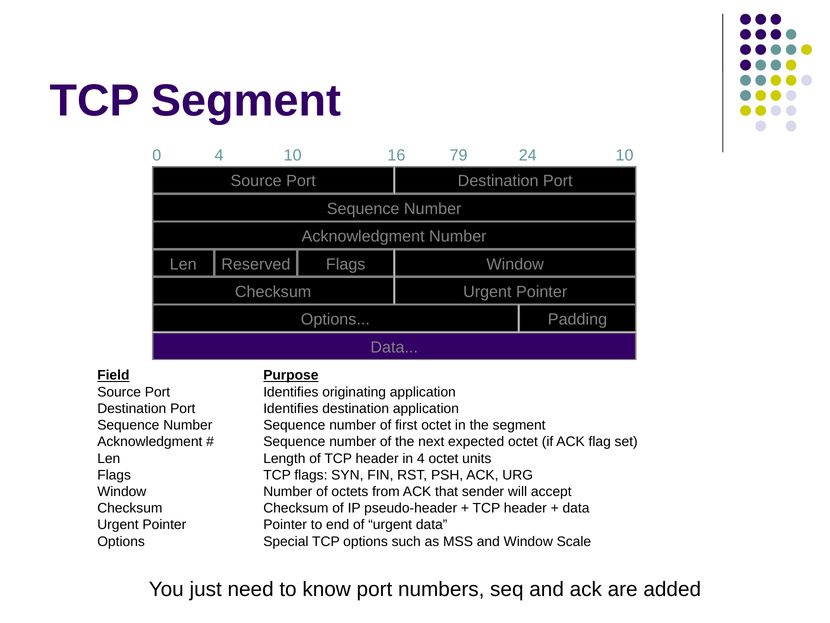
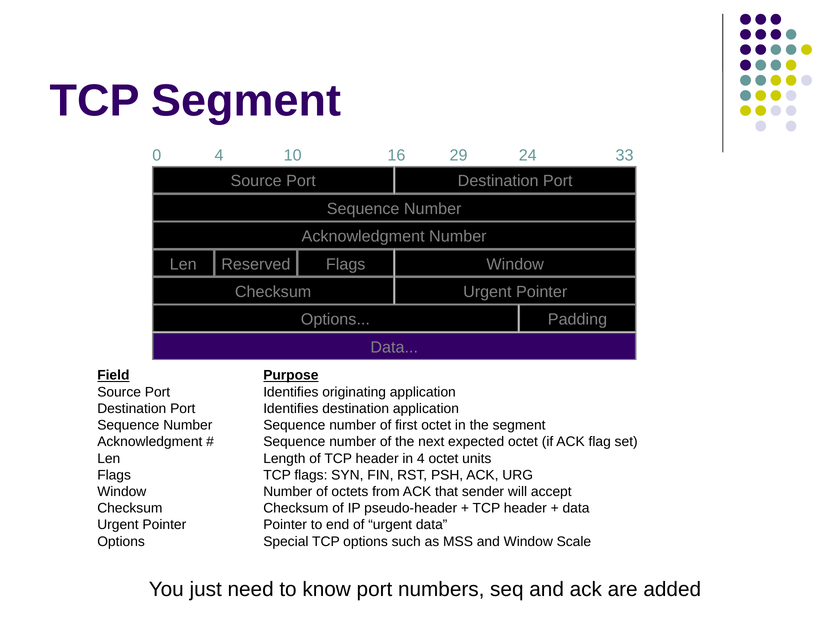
79: 79 -> 29 (459, 155)
24 10: 10 -> 33 (625, 155)
